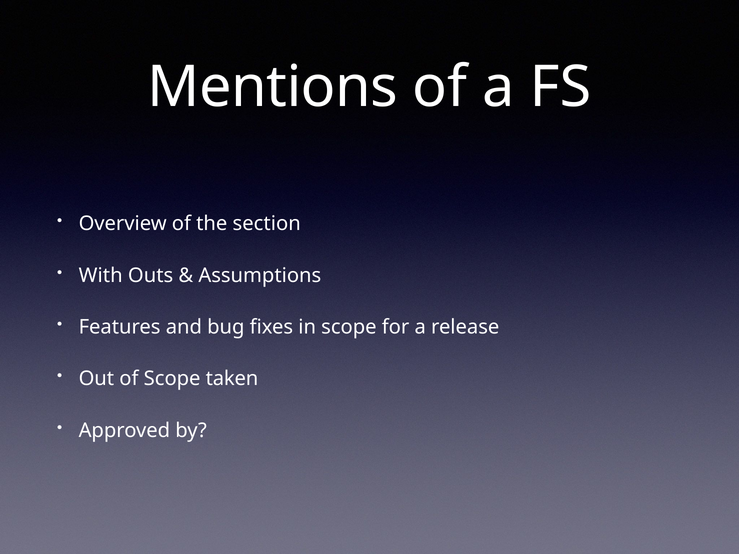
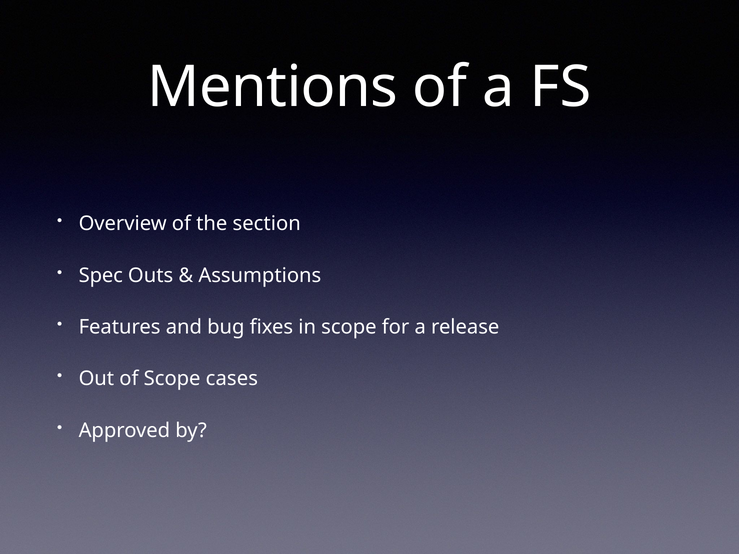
With: With -> Spec (101, 276)
taken: taken -> cases (232, 379)
